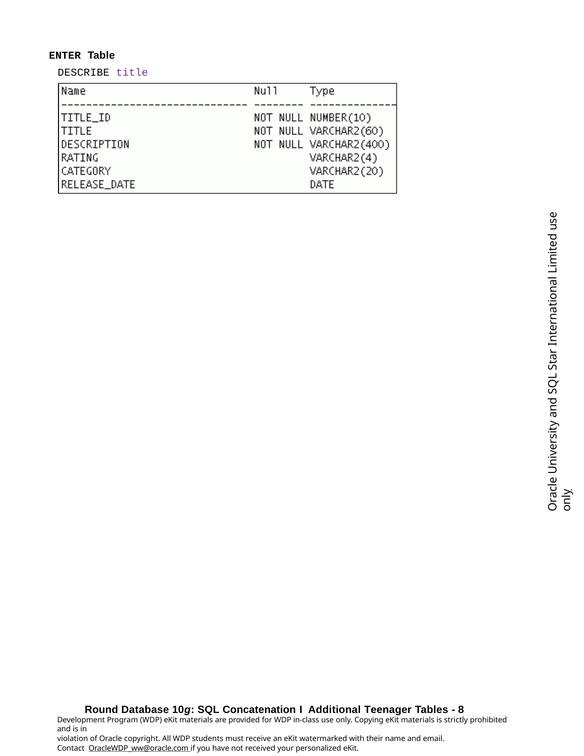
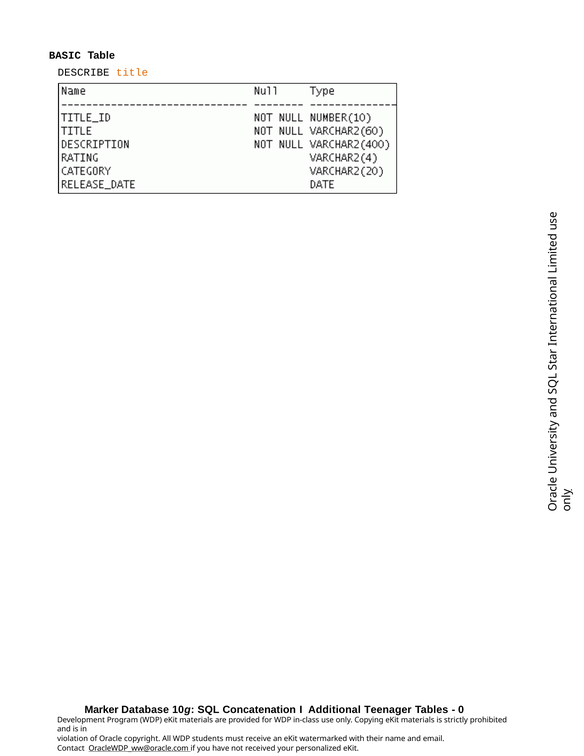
ENTER: ENTER -> BASIC (65, 55)
title colour: purple -> orange (132, 72)
Round: Round -> Marker (101, 709)
8: 8 -> 0 (461, 709)
